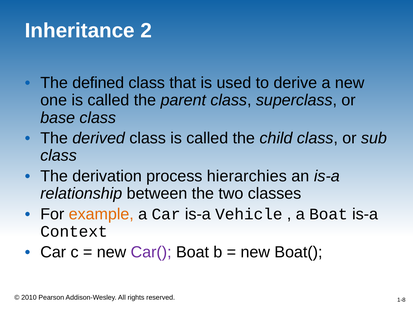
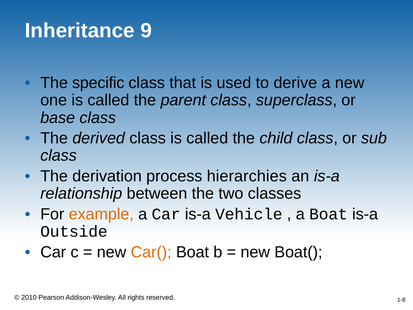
2: 2 -> 9 (146, 31)
defined: defined -> specific (98, 83)
Context: Context -> Outside (74, 231)
Car( colour: purple -> orange (151, 252)
